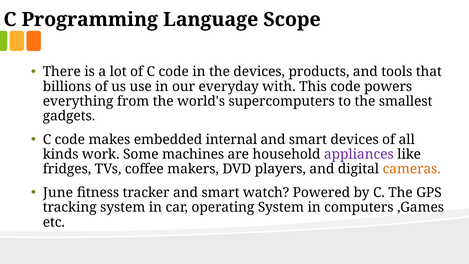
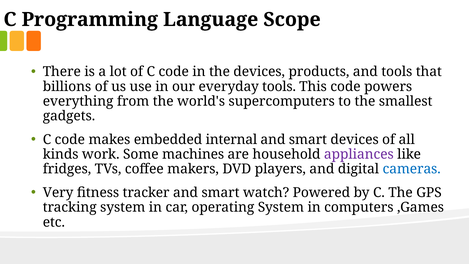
everyday with: with -> tools (279, 86)
cameras colour: orange -> blue (412, 169)
June: June -> Very (58, 193)
